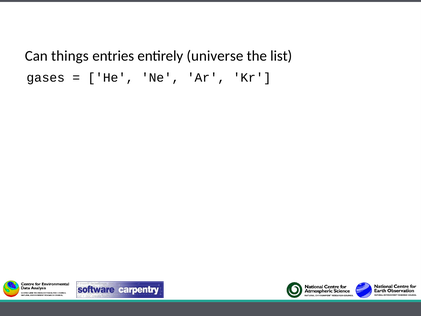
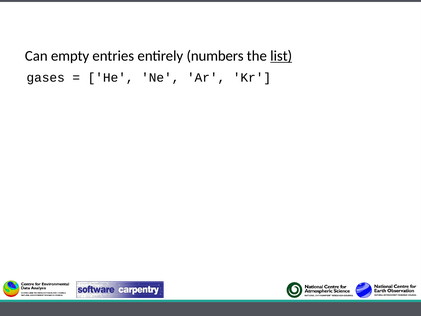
things: things -> empty (70, 56)
universe: universe -> numbers (215, 56)
list underline: none -> present (281, 56)
